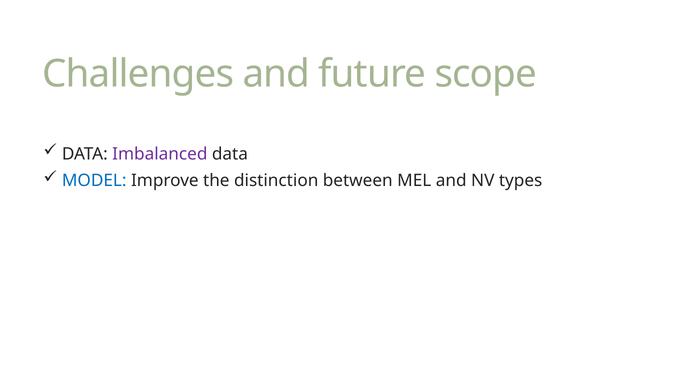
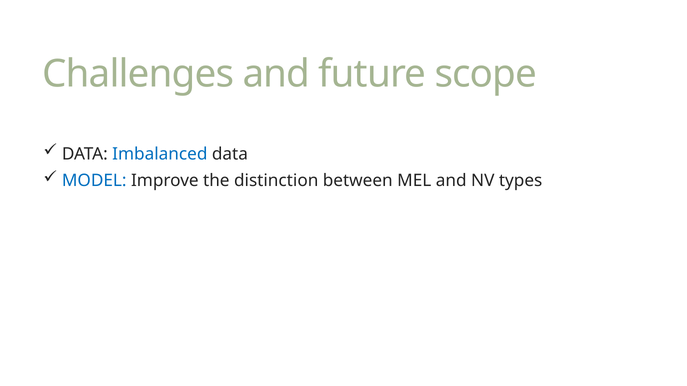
Imbalanced colour: purple -> blue (160, 154)
